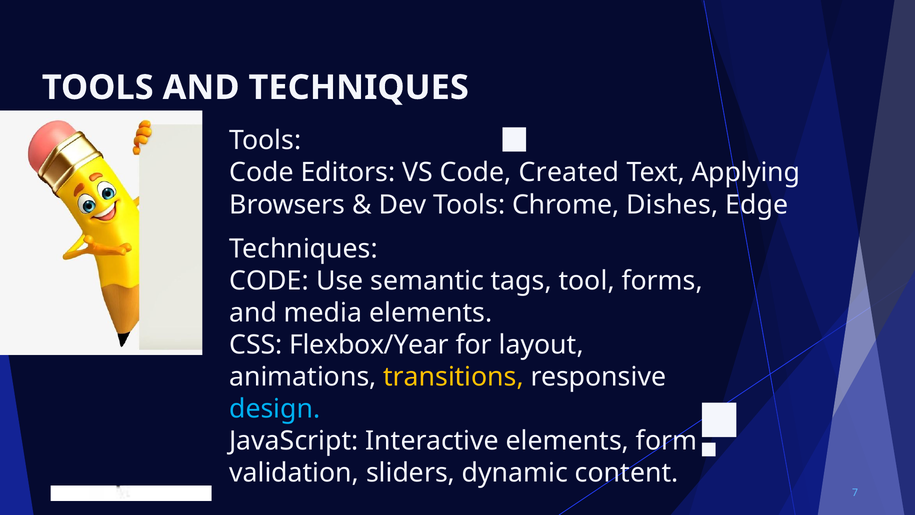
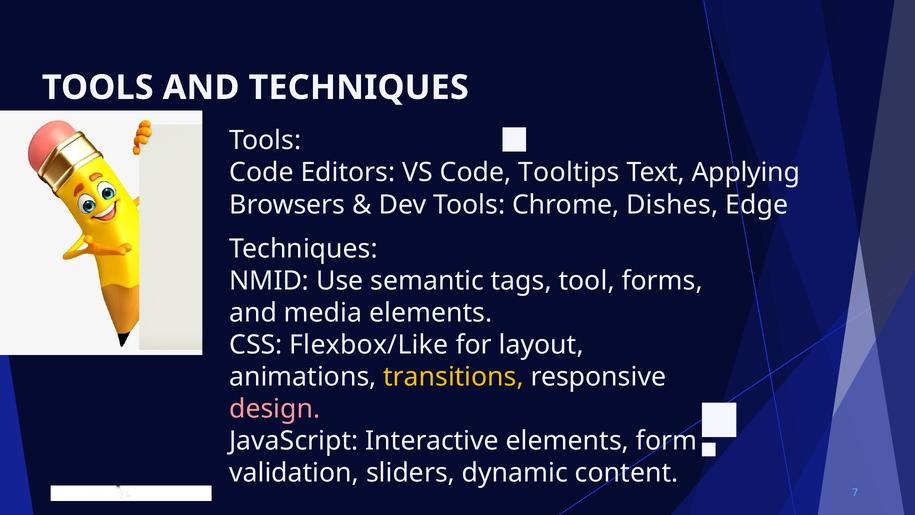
Created: Created -> Tooltips (569, 173)
CODE: CODE -> NMID (269, 281)
Flexbox/Year: Flexbox/Year -> Flexbox/Like (369, 345)
design colour: light blue -> pink (275, 409)
